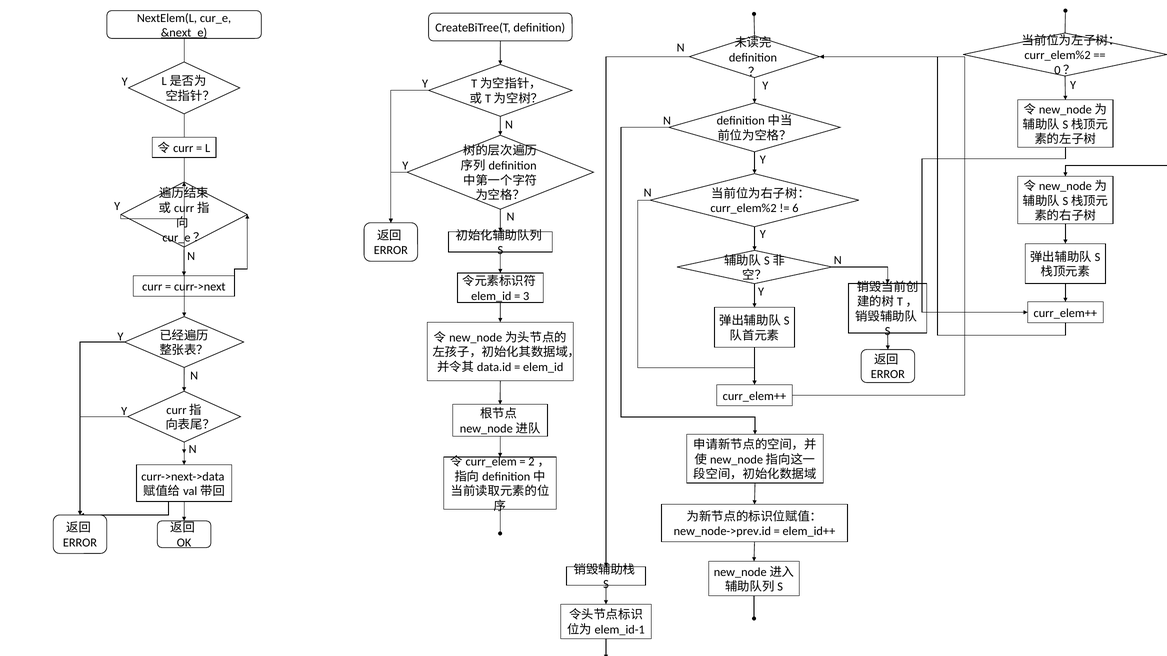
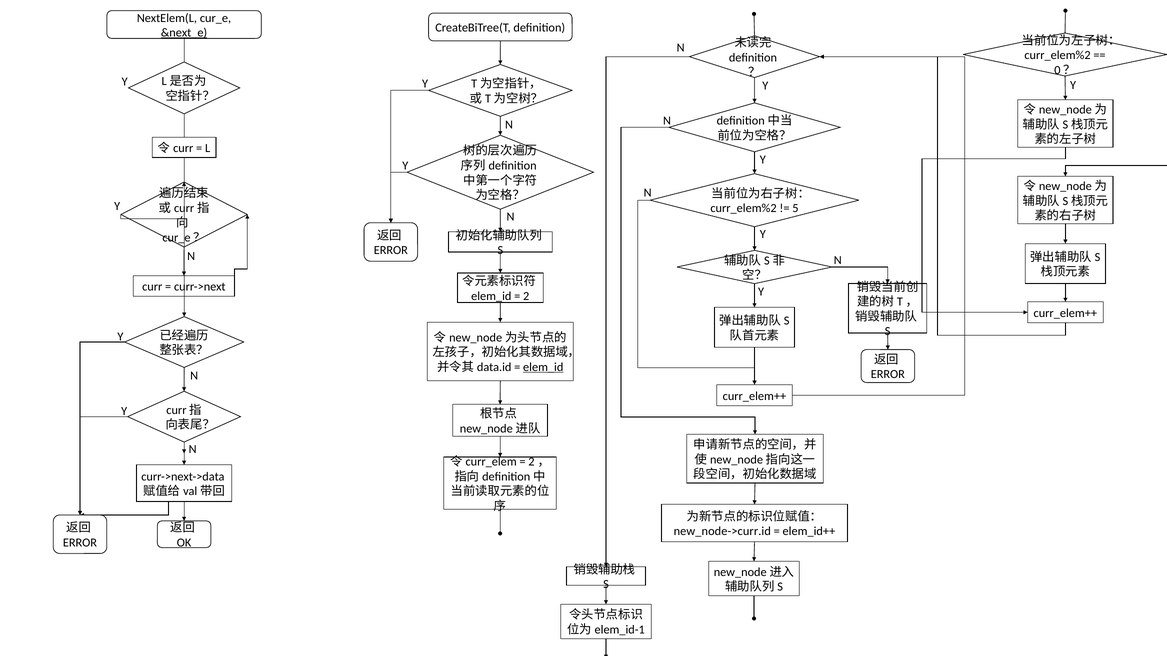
6: 6 -> 5 (795, 209)
3: 3 -> 2 (526, 296)
elem_id underline: none -> present (543, 367)
new_node->prev.id: new_node->prev.id -> new_node->curr.id (722, 532)
